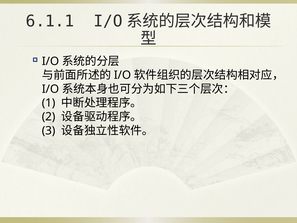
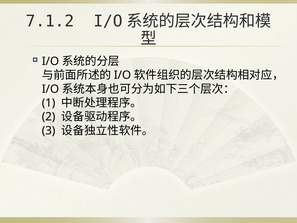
6.1.1: 6.1.1 -> 7.1.2 (50, 21)
